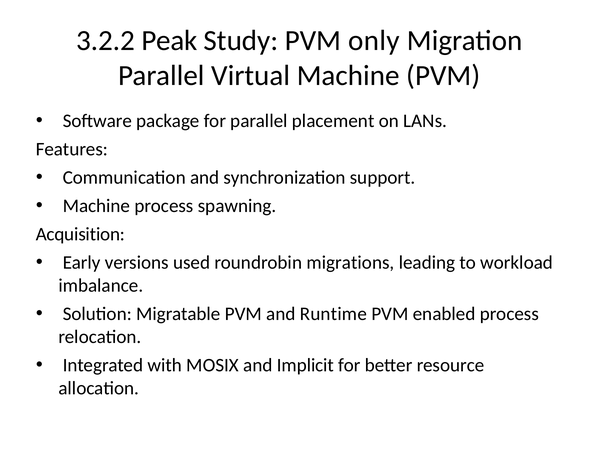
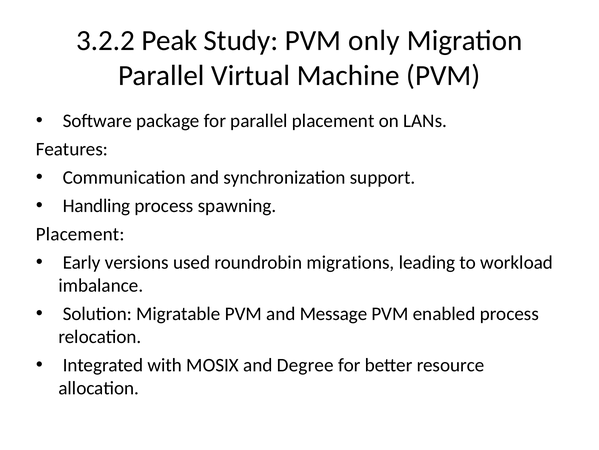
Machine: Machine -> Handling (96, 205)
Acquisition: Acquisition -> Placement (80, 234)
Runtime: Runtime -> Message (334, 313)
Implicit: Implicit -> Degree (305, 364)
